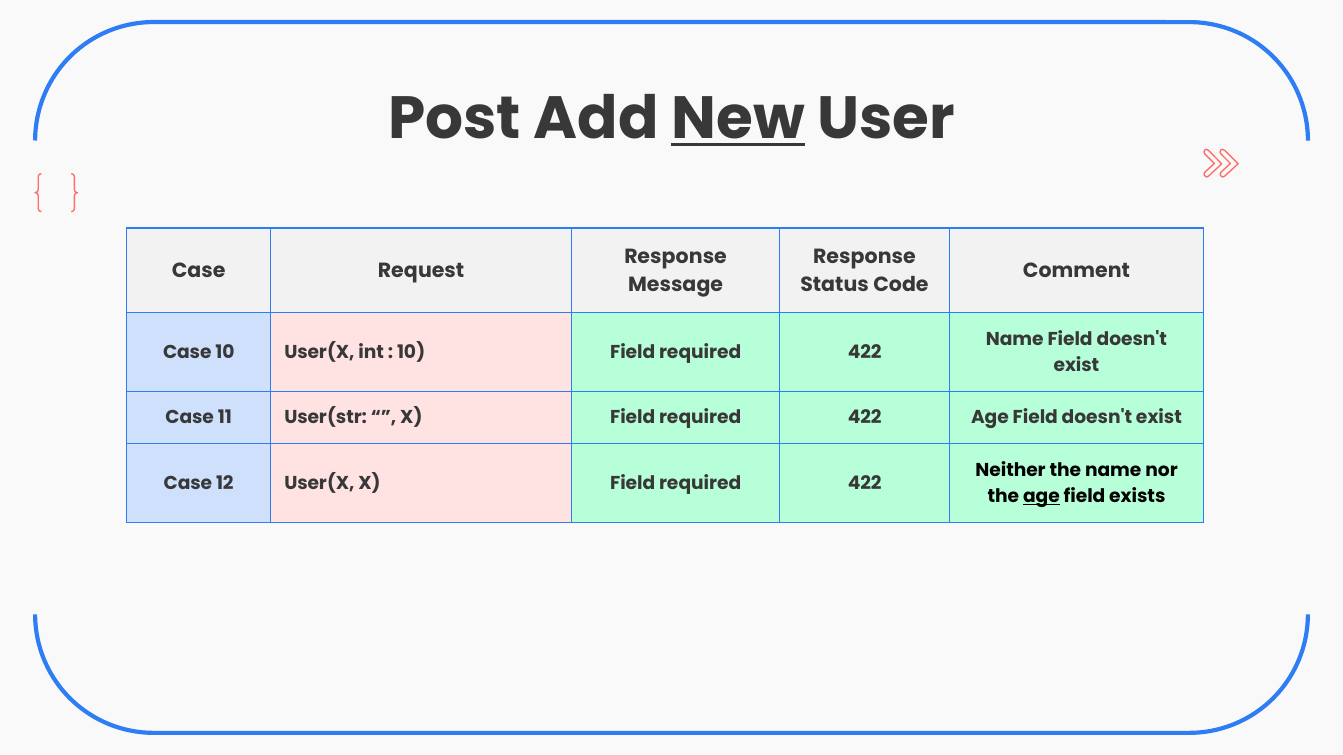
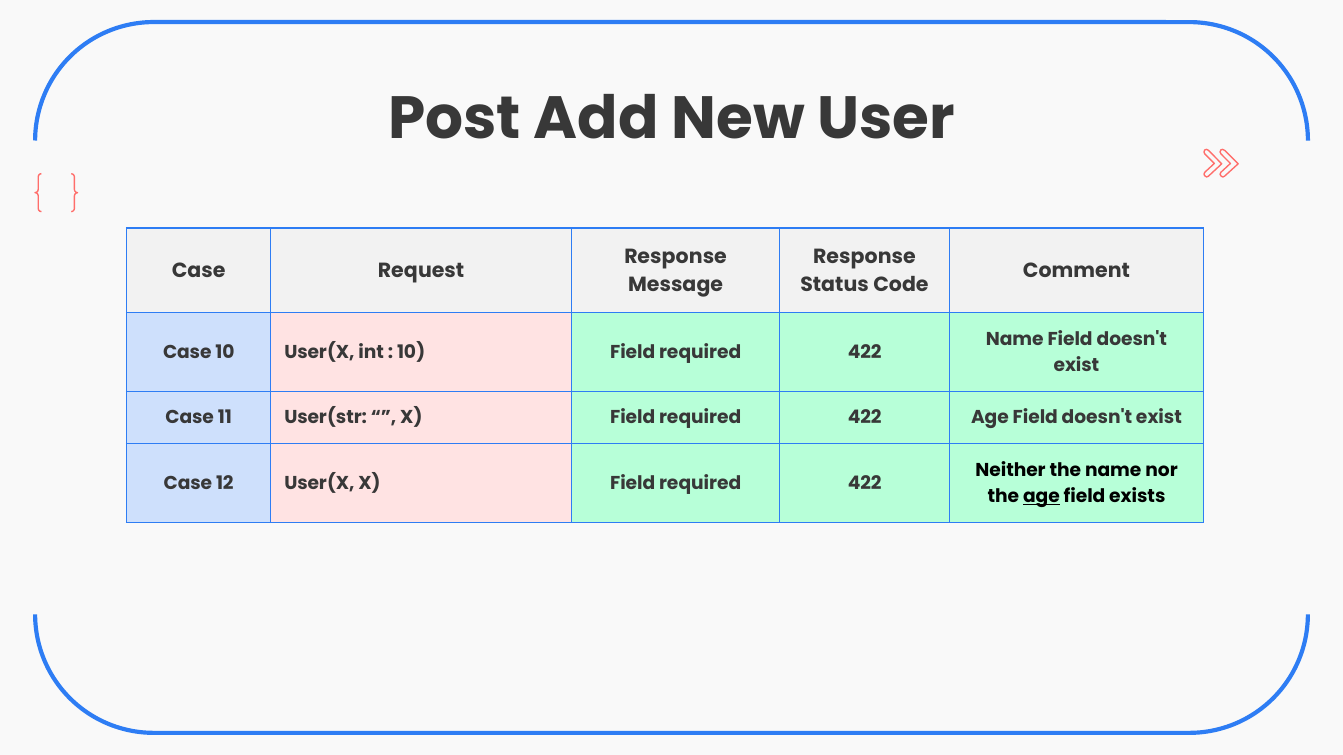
New underline: present -> none (738, 119)
